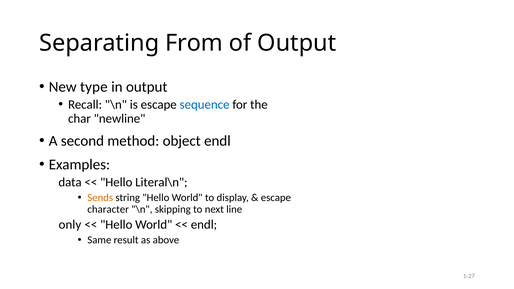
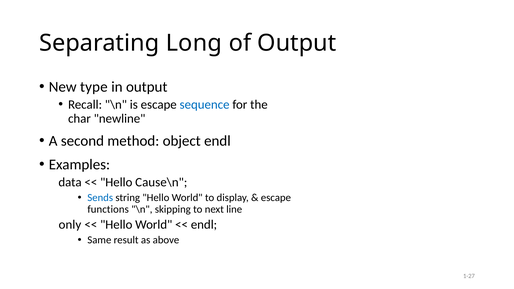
From: From -> Long (194, 43)
Literal\n: Literal\n -> Cause\n (161, 182)
Sends colour: orange -> blue (100, 198)
character: character -> functions (108, 209)
